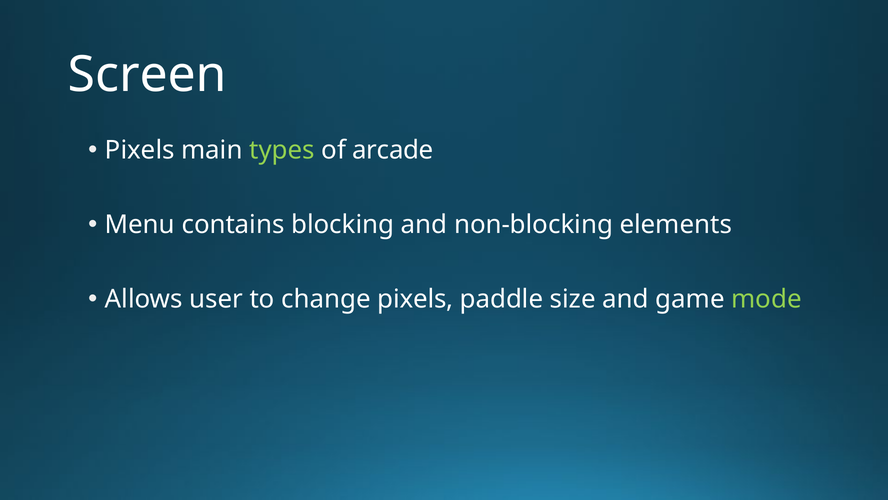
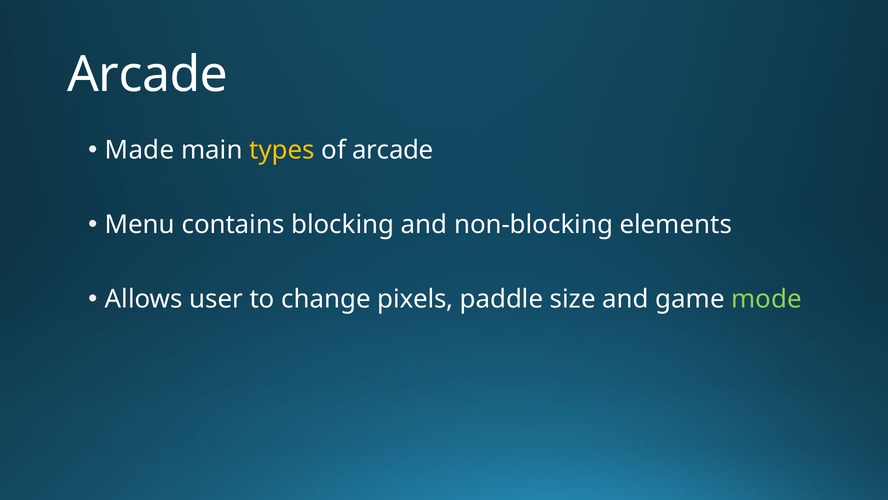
Screen: Screen -> Arcade (147, 75)
Pixels: Pixels -> Made (140, 150)
types colour: light green -> yellow (282, 150)
